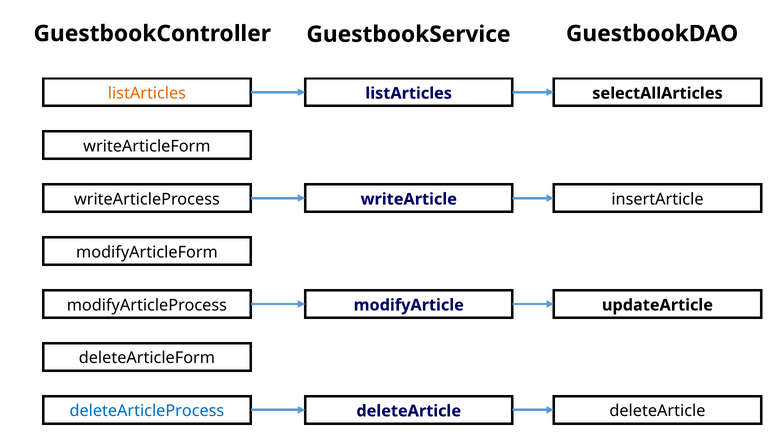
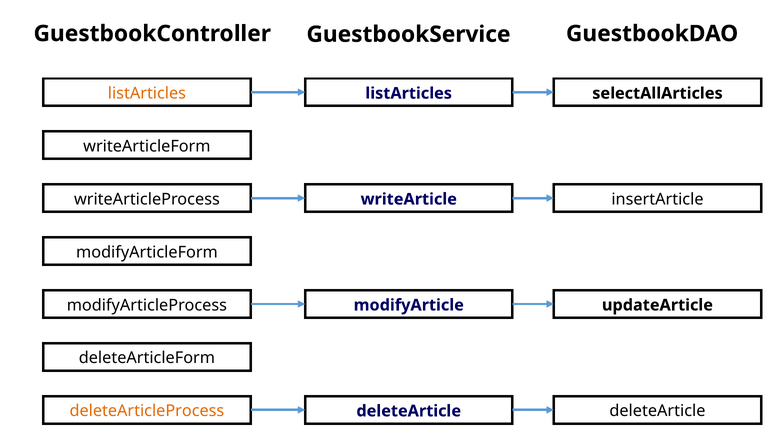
deleteArticleProcess colour: blue -> orange (147, 411)
